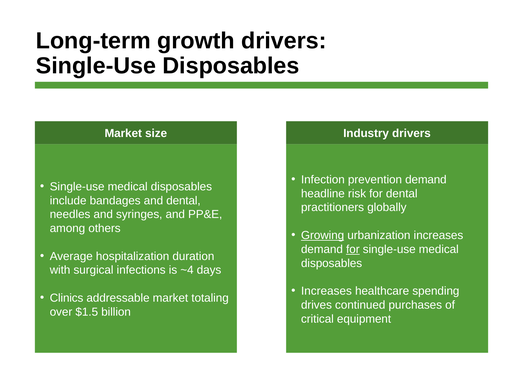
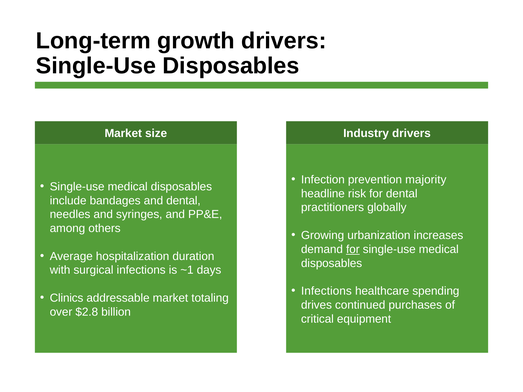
prevention demand: demand -> majority (426, 180)
Growing underline: present -> none (323, 235)
~4: ~4 -> ~1 (187, 270)
Increases: Increases -> Infections (326, 291)
$1.5: $1.5 -> $2.8 (87, 312)
